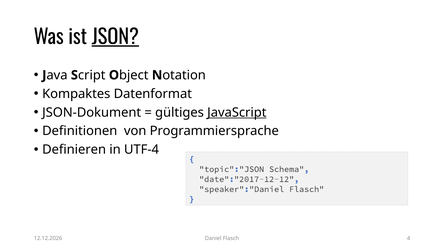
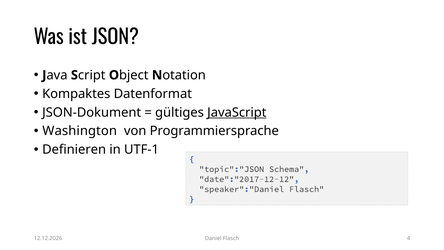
JSON underline: present -> none (115, 37)
Definitionen: Definitionen -> Washington (80, 131)
UTF-4: UTF-4 -> UTF-1 (141, 150)
